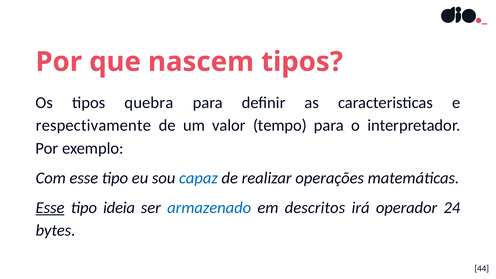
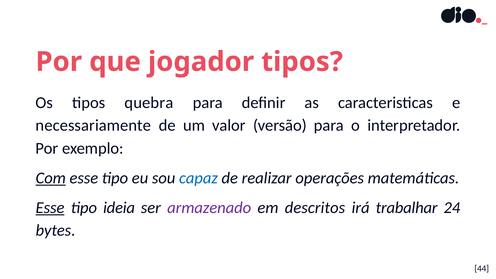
nascem: nascem -> jogador (201, 62)
respectivamente: respectivamente -> necessariamente (93, 125)
tempo: tempo -> versão (280, 125)
Com underline: none -> present (51, 178)
armazenado colour: blue -> purple (209, 208)
operador: operador -> trabalhar (407, 208)
